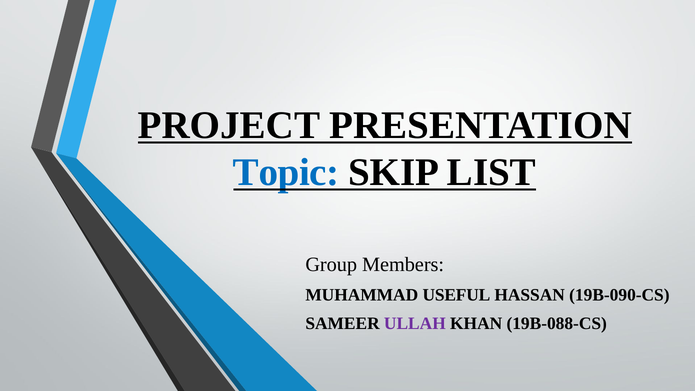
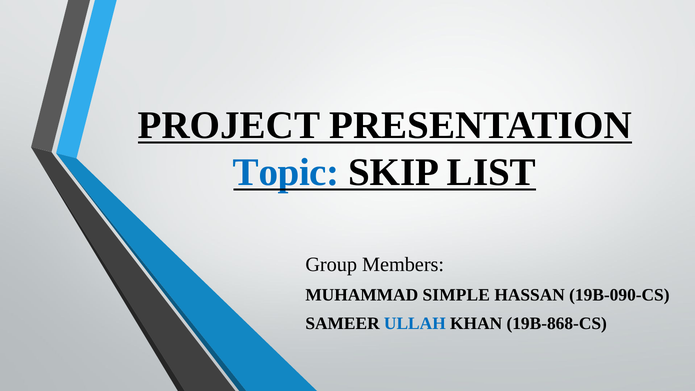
USEFUL: USEFUL -> SIMPLE (456, 295)
ULLAH colour: purple -> blue (415, 323)
19B-088-CS: 19B-088-CS -> 19B-868-CS (557, 323)
